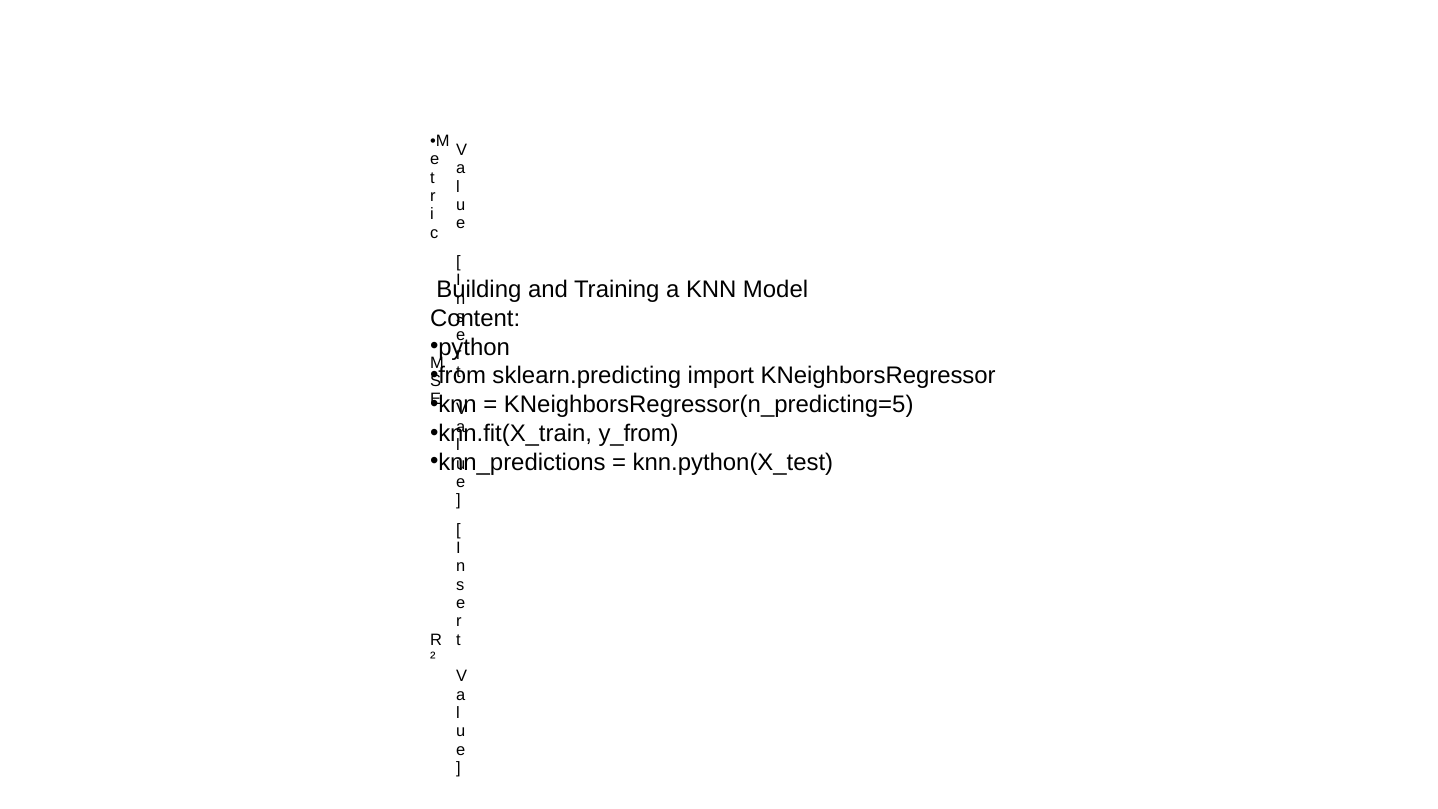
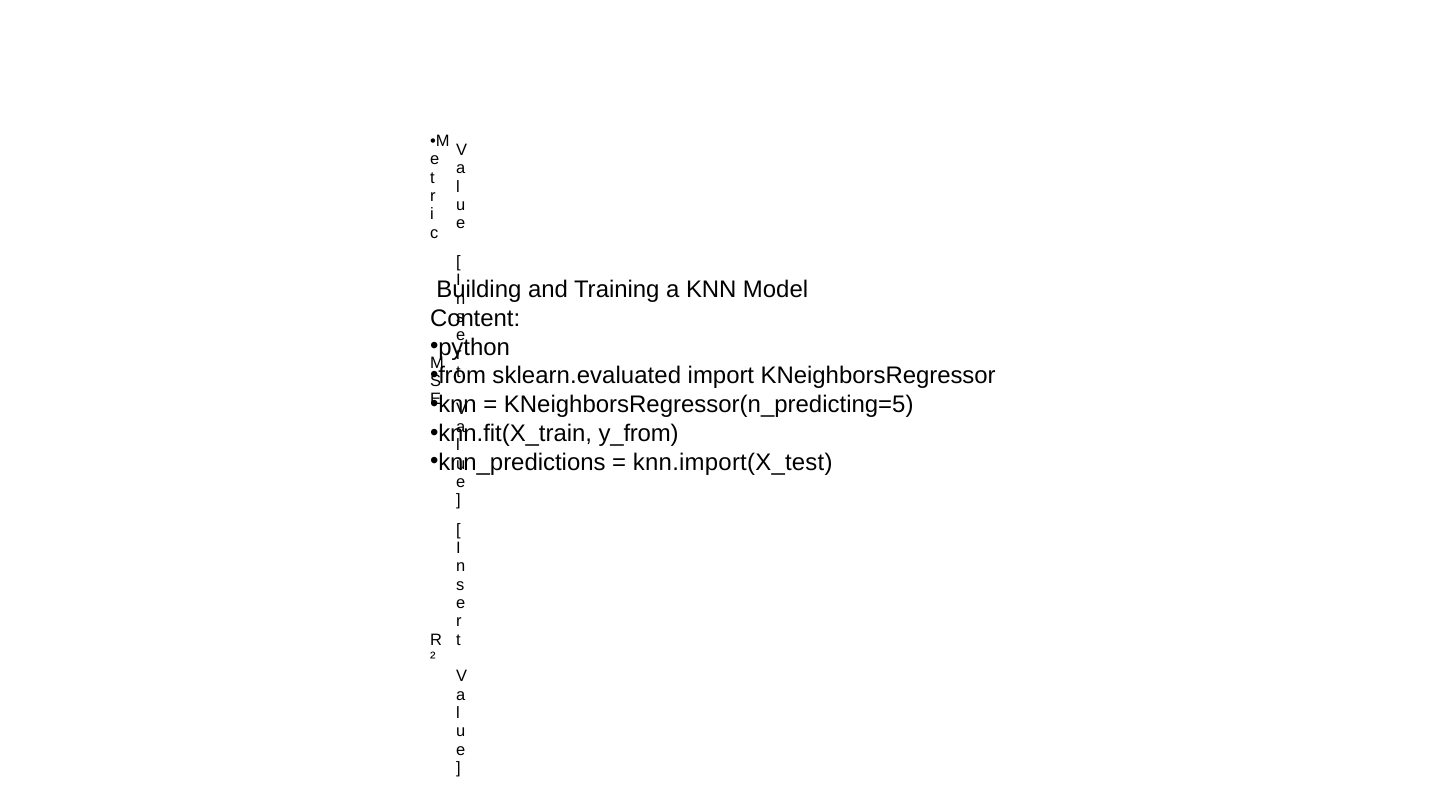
sklearn.predicting: sklearn.predicting -> sklearn.evaluated (587, 376)
knn.python(X_test: knn.python(X_test -> knn.import(X_test (733, 462)
